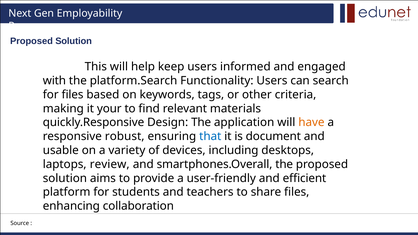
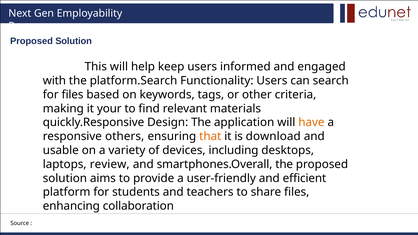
robust: robust -> others (125, 136)
that colour: blue -> orange (210, 136)
document: document -> download (273, 136)
